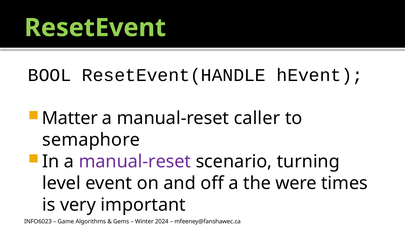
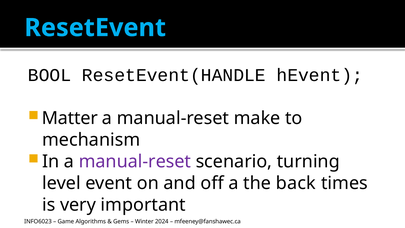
ResetEvent colour: light green -> light blue (95, 28)
caller: caller -> make (257, 118)
semaphore: semaphore -> mechanism (91, 140)
were: were -> back (296, 183)
